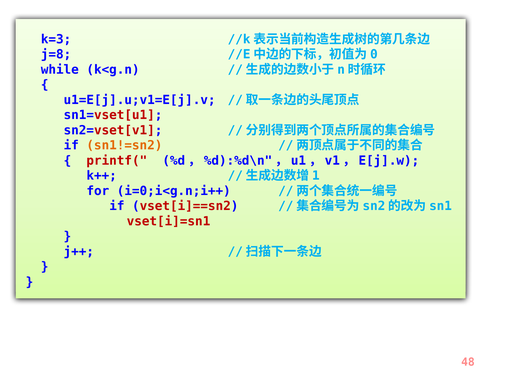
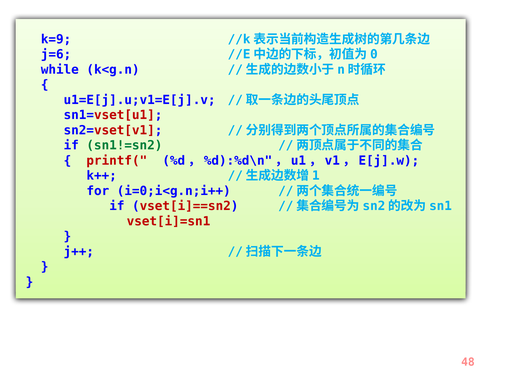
k=3: k=3 -> k=9 (56, 39)
j=8: j=8 -> j=6 (56, 54)
sn1!=sn2 colour: orange -> green (124, 145)
